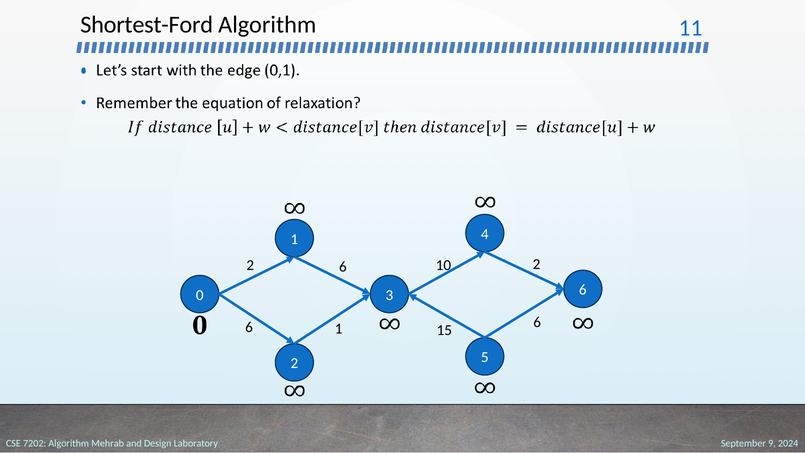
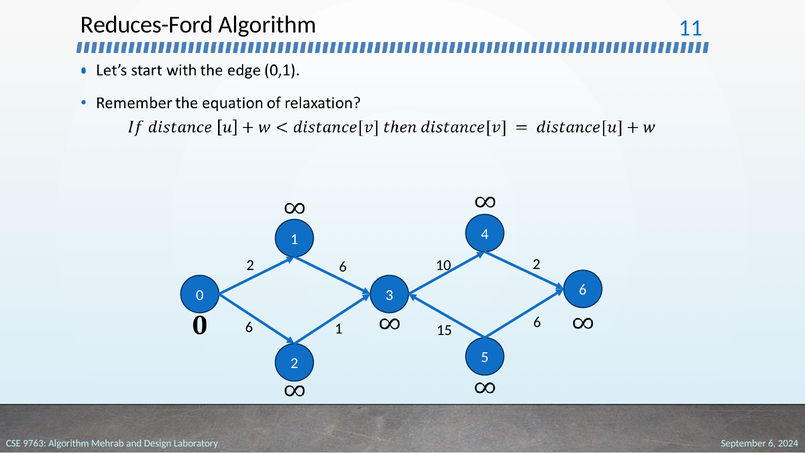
Shortest-Ford: Shortest-Ford -> Reduces-Ford (147, 25)
7202: 7202 -> 9763 (35, 443)
September 9: 9 -> 6 (772, 443)
